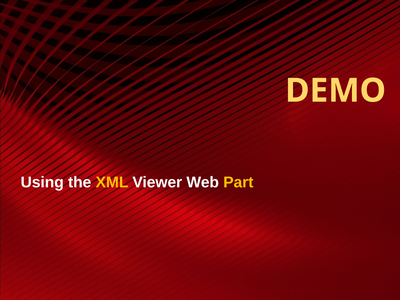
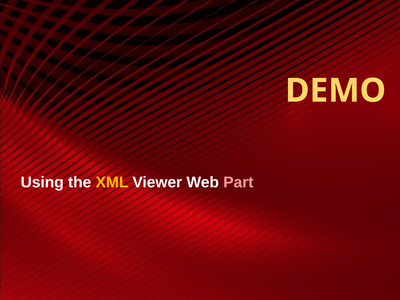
Part colour: yellow -> pink (238, 182)
